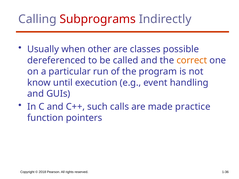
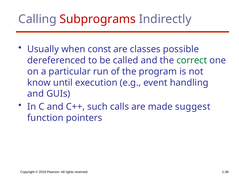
other: other -> const (99, 49)
correct colour: orange -> green (192, 60)
practice: practice -> suggest (193, 107)
